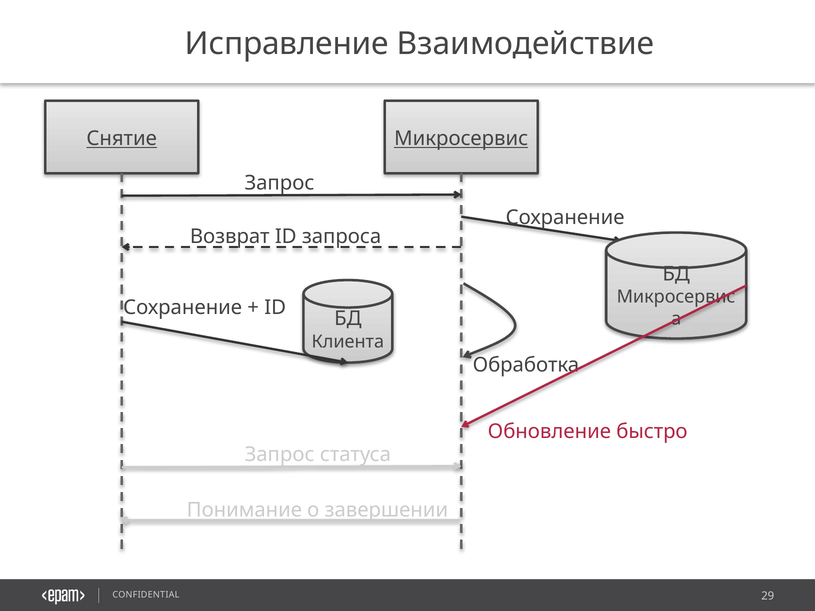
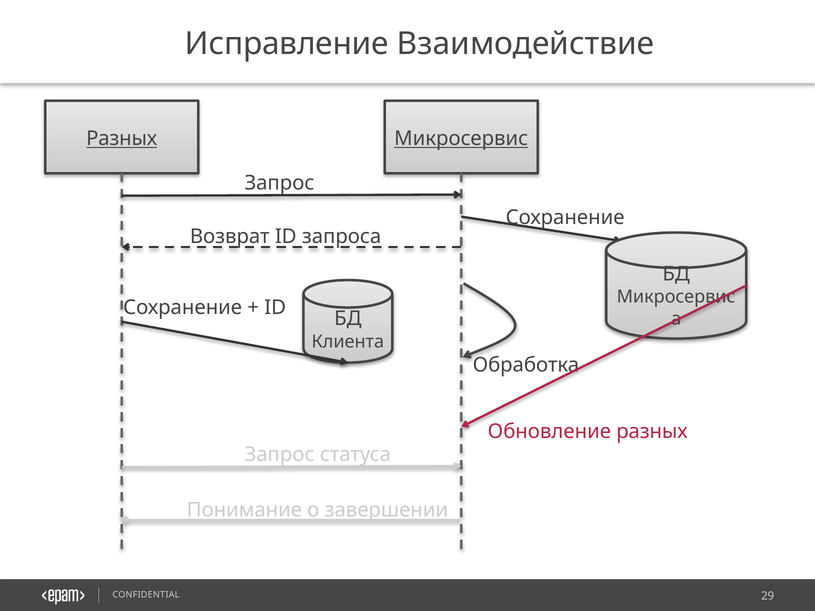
Снятие: Снятие -> Разных (122, 138)
Обновление быстро: быстро -> разных (652, 432)
